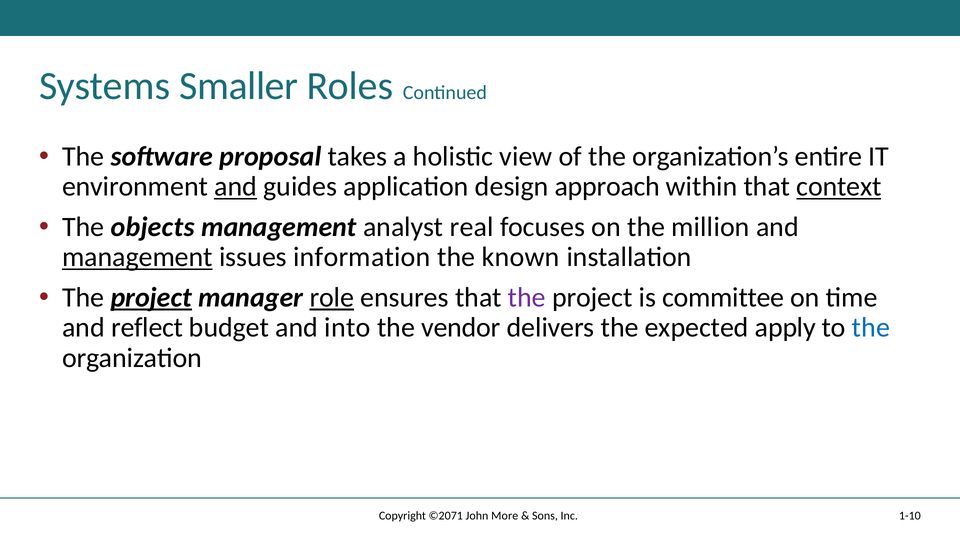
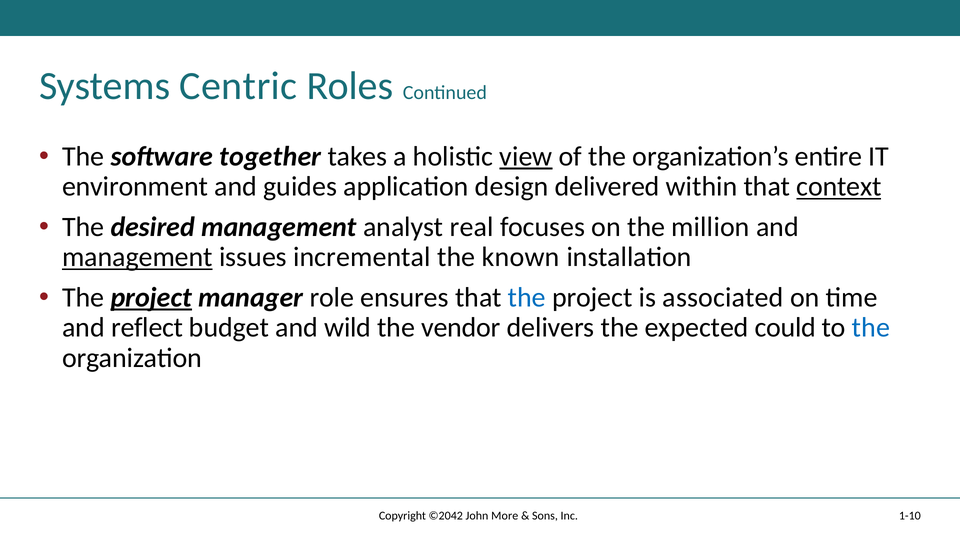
Smaller: Smaller -> Centric (238, 86)
proposal: proposal -> together (270, 156)
view underline: none -> present (526, 156)
and underline: present -> none (236, 187)
approach: approach -> delivered (607, 187)
objects: objects -> desired (153, 227)
information: information -> incremental (362, 257)
role underline: present -> none (332, 297)
the colour: purple -> blue (527, 297)
committee: committee -> associated (723, 297)
into: into -> wild (348, 328)
apply: apply -> could (785, 328)
©2071: ©2071 -> ©2042 (446, 516)
